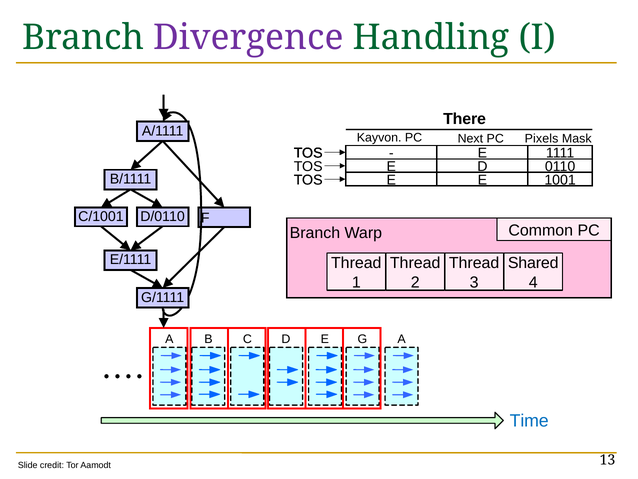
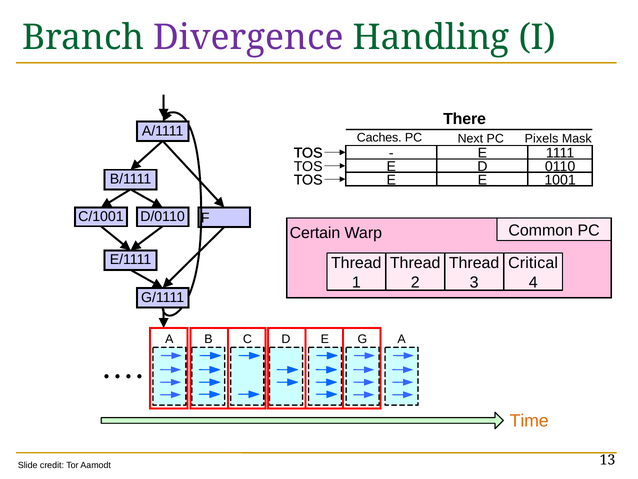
Kayvon: Kayvon -> Caches (379, 138)
Branch: Branch -> Certain (315, 233)
Shared: Shared -> Critical (533, 263)
Time colour: blue -> orange (529, 420)
